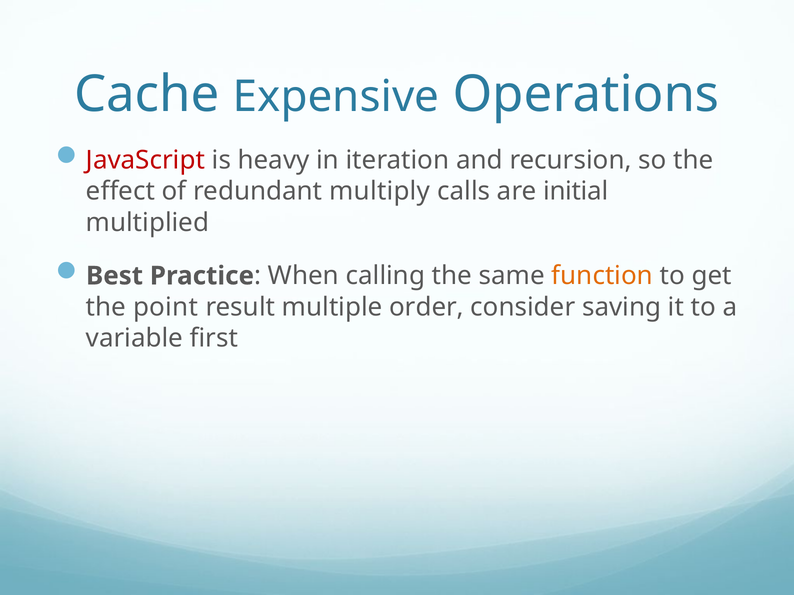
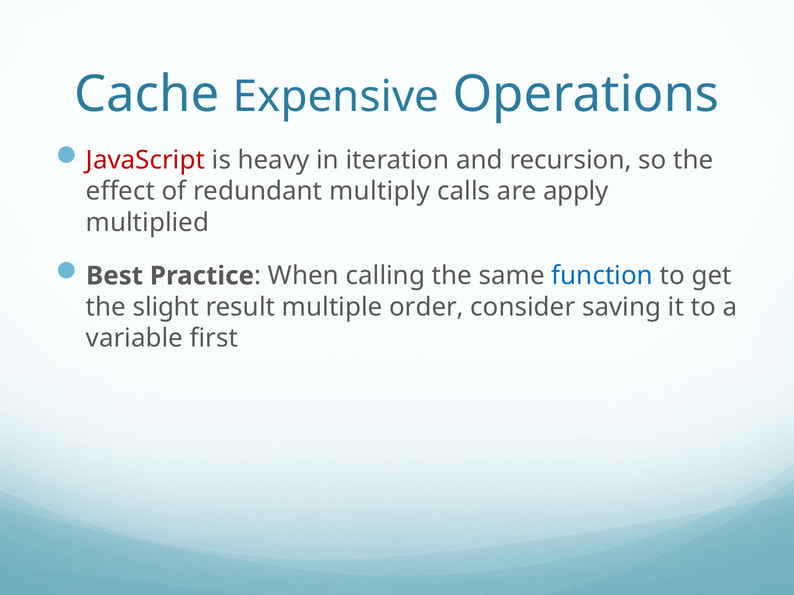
initial: initial -> apply (576, 191)
function colour: orange -> blue (602, 276)
point: point -> slight (166, 307)
